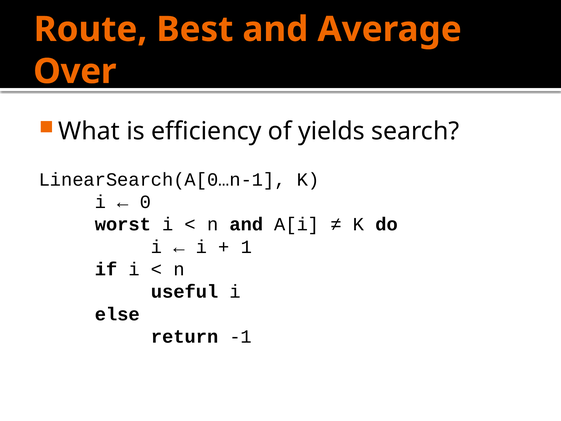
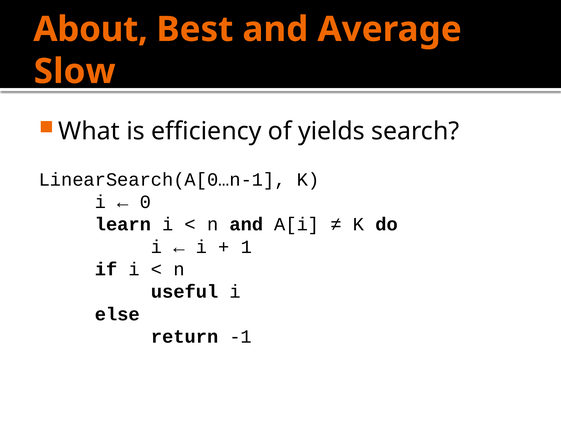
Route: Route -> About (91, 29)
Over: Over -> Slow (75, 71)
worst: worst -> learn (123, 224)
